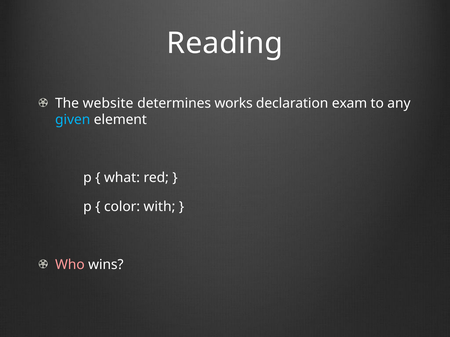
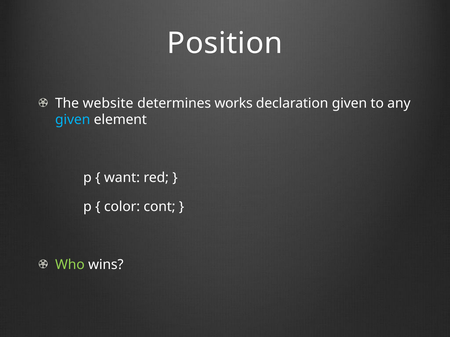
Reading: Reading -> Position (225, 43)
declaration exam: exam -> given (349, 103)
what: what -> want (122, 178)
with: with -> cont (160, 207)
Who colour: pink -> light green (70, 265)
